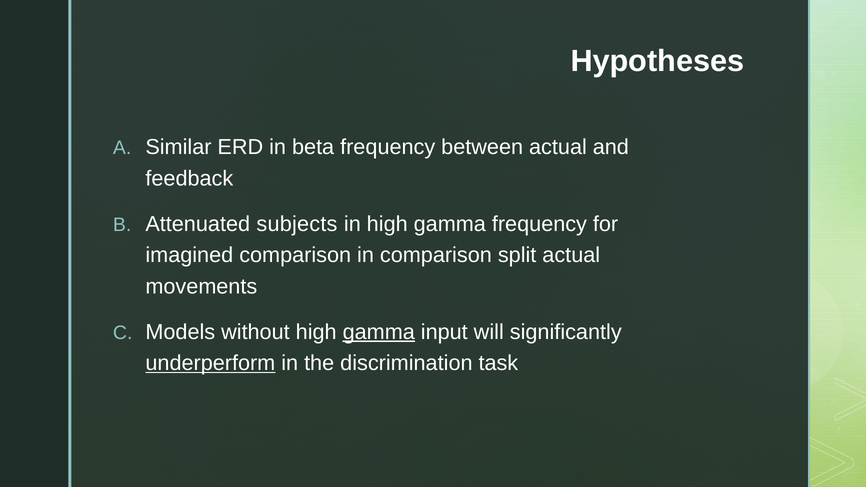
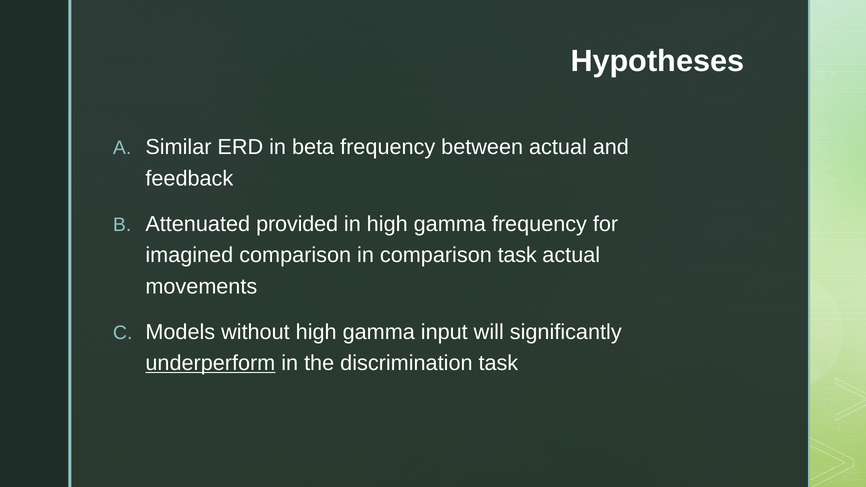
subjects: subjects -> provided (297, 224)
comparison split: split -> task (517, 255)
gamma underline: present -> none (379, 332)
